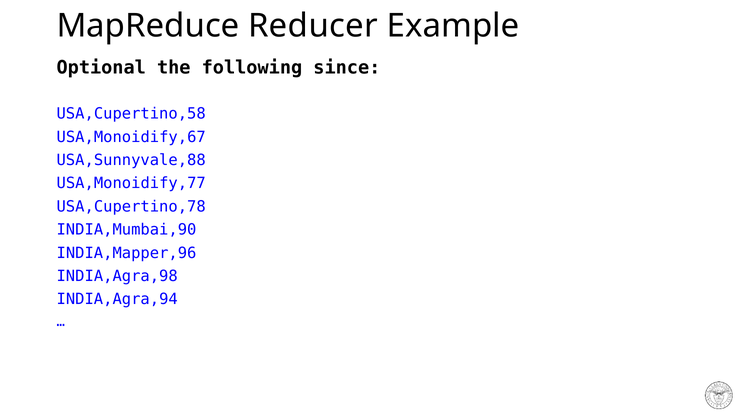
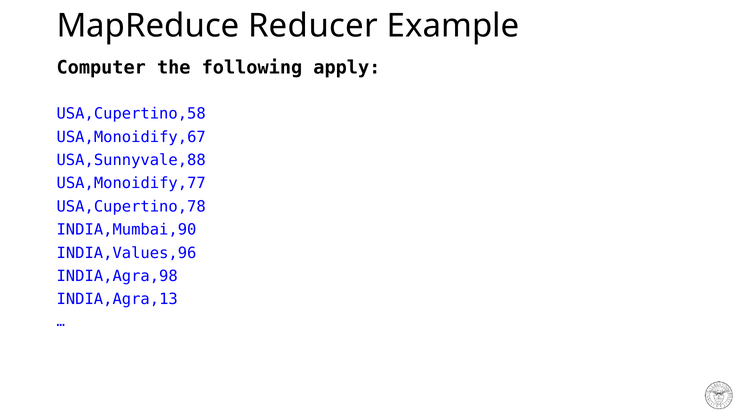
Optional: Optional -> Computer (101, 68)
since: since -> apply (347, 68)
INDIA,Mapper,96: INDIA,Mapper,96 -> INDIA,Values,96 (126, 253)
INDIA,Agra,94: INDIA,Agra,94 -> INDIA,Agra,13 (117, 300)
